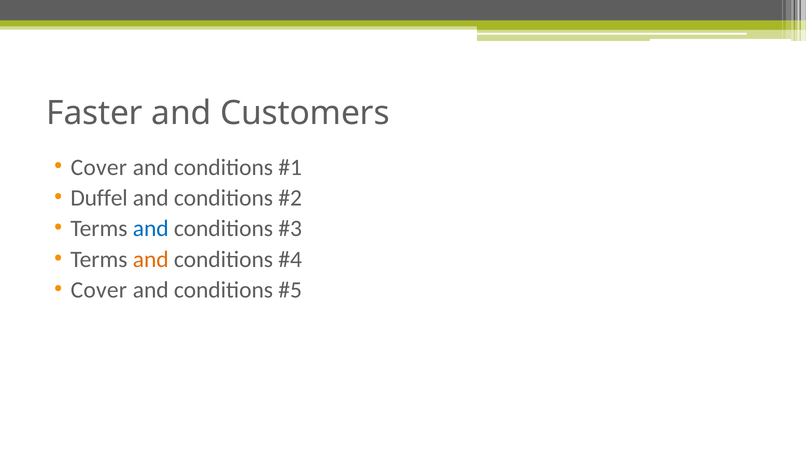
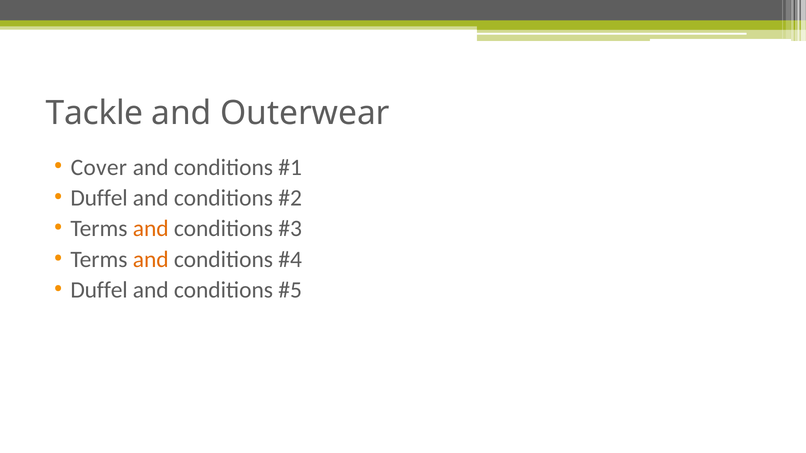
Faster: Faster -> Tackle (95, 113)
Customers: Customers -> Outerwear (305, 113)
and colour: blue -> orange (151, 229)
Cover: Cover -> Duffel (99, 290)
